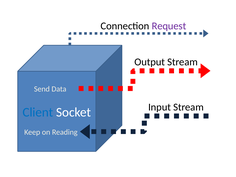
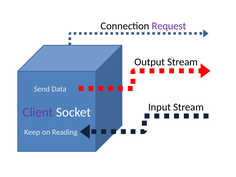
Client colour: blue -> purple (38, 112)
